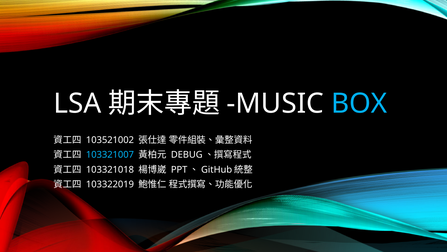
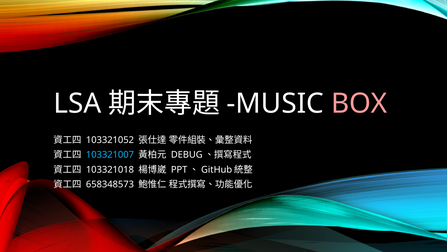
BOX colour: light blue -> pink (359, 103)
103521002: 103521002 -> 103321052 (110, 140)
103322019: 103322019 -> 658348573 (110, 184)
